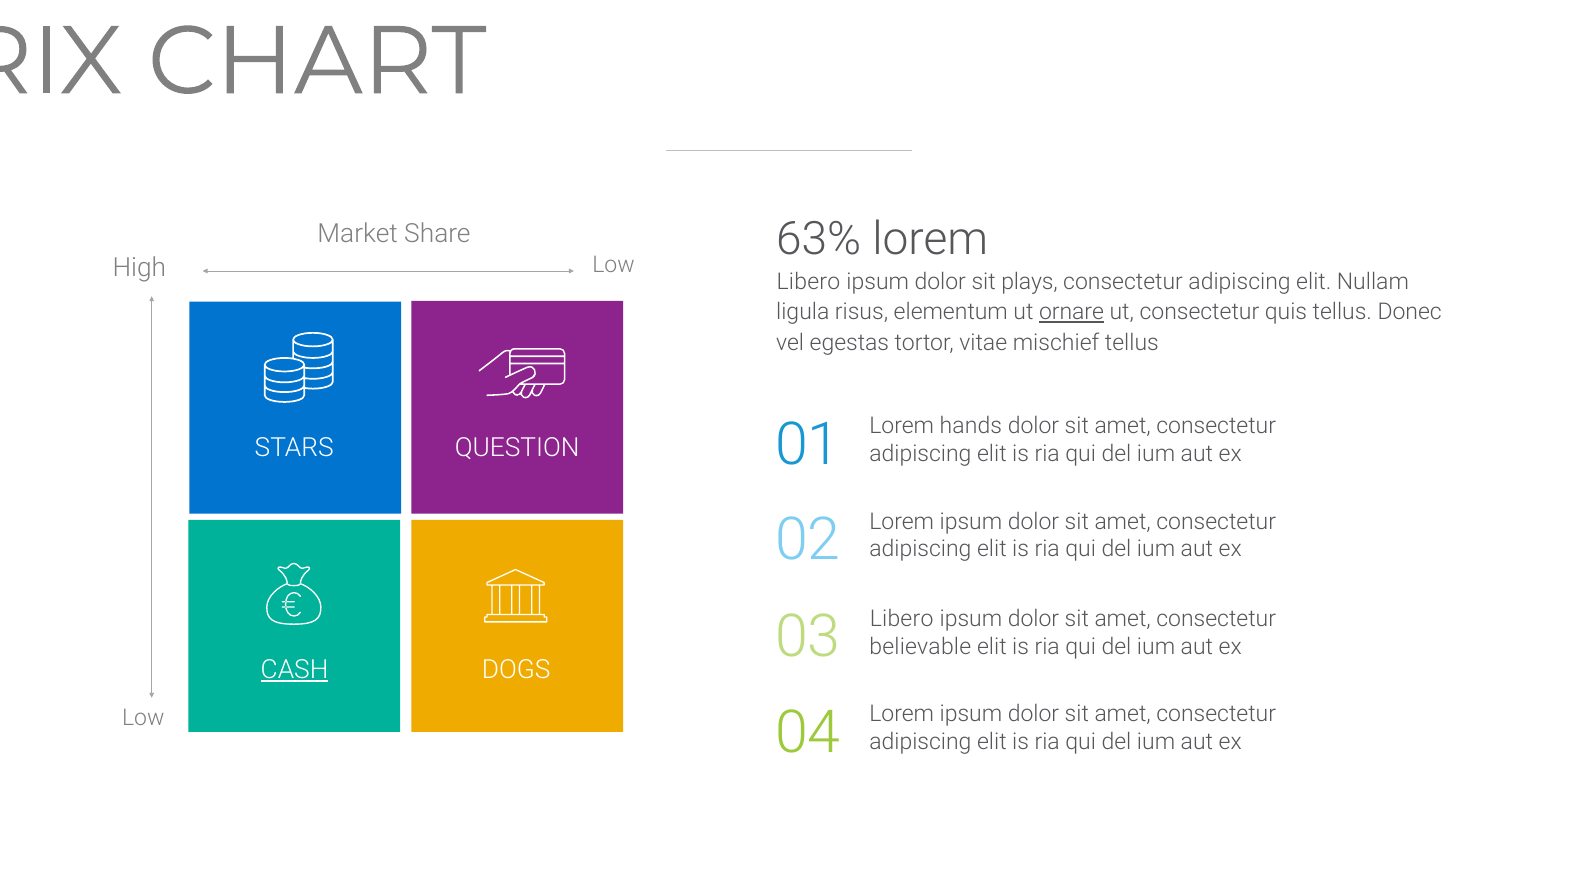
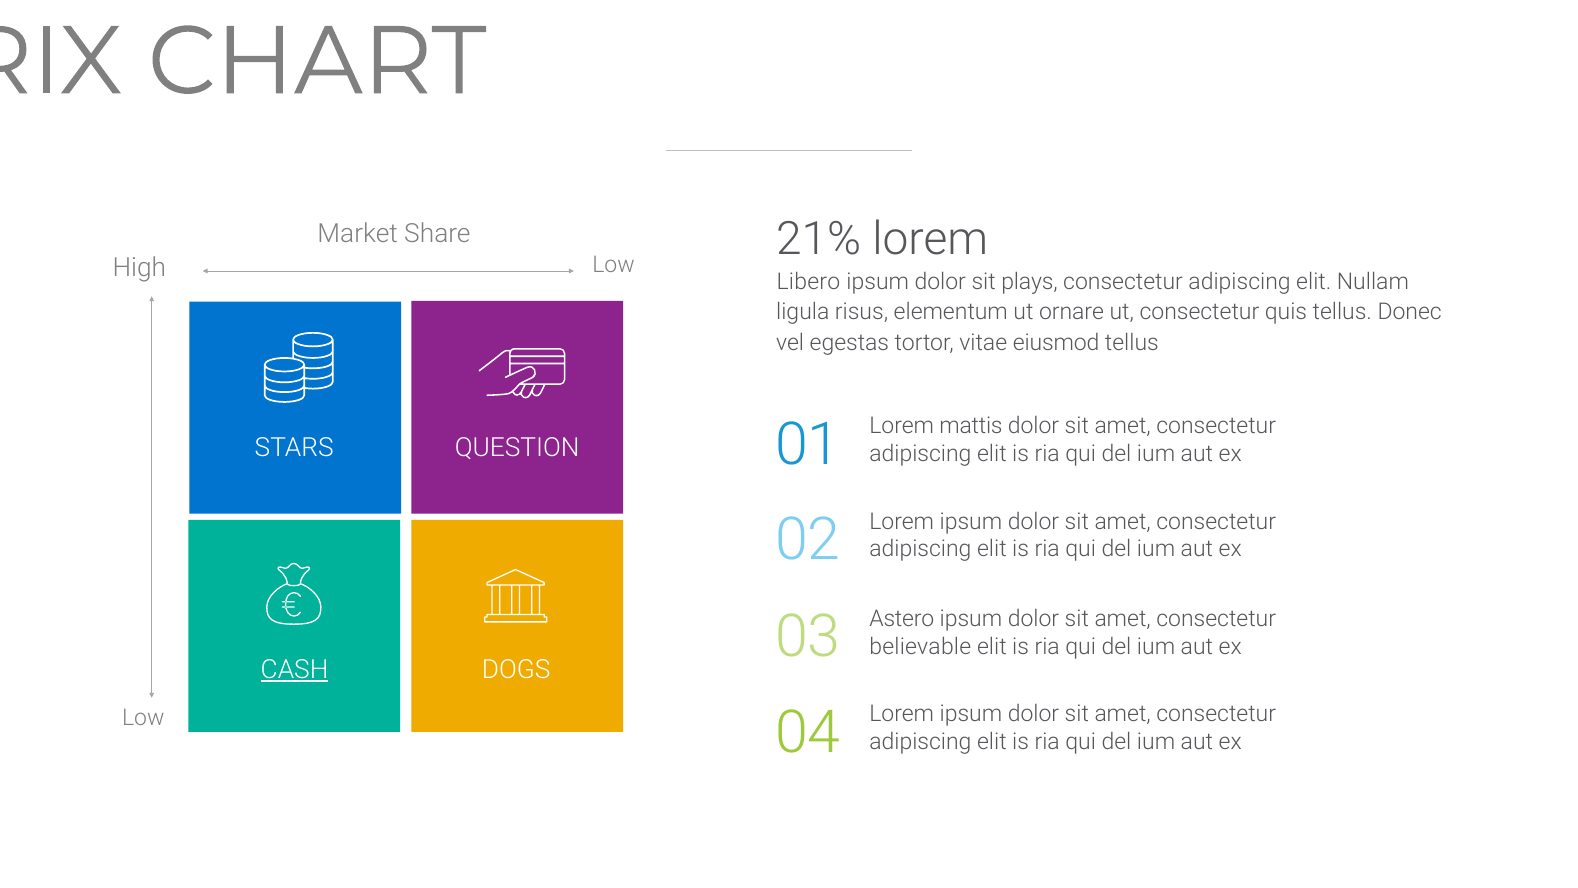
63%: 63% -> 21% (819, 239)
ornare underline: present -> none (1072, 312)
mischief: mischief -> eiusmod (1056, 342)
hands: hands -> mattis (971, 426)
Libero: Libero -> Astero (902, 619)
